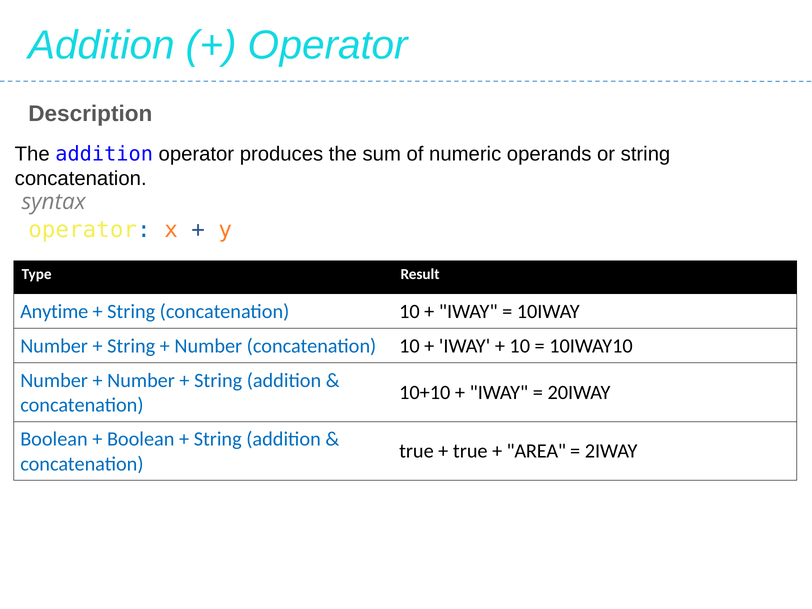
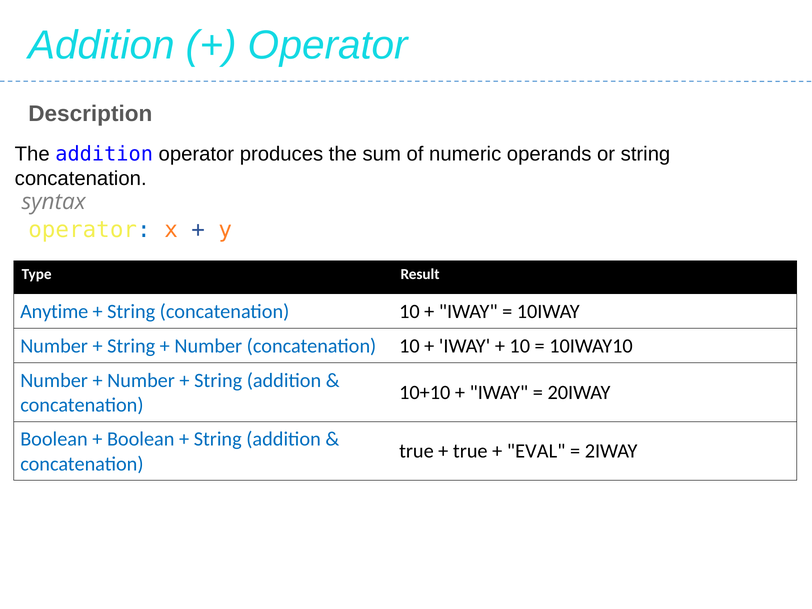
AREA: AREA -> EVAL (536, 451)
